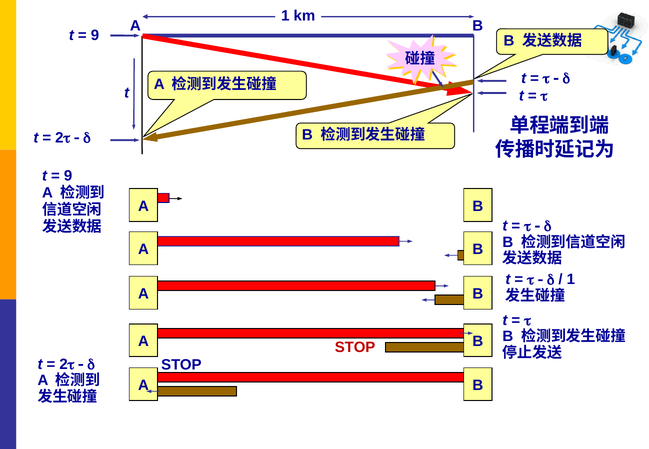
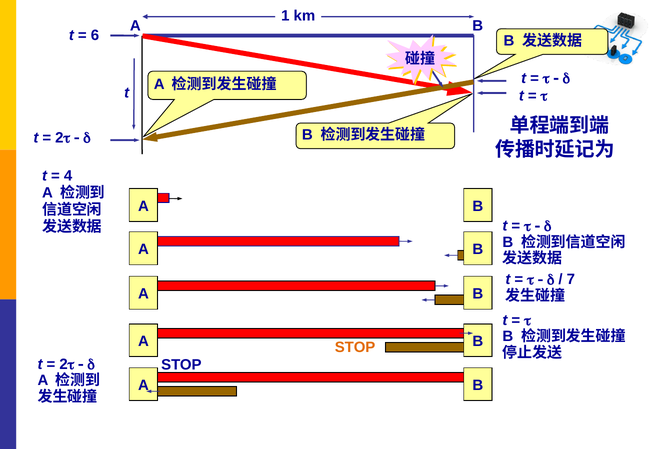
9: 9 -> 6 (95, 35)
9: 9 -> 4 (68, 176)
1: 1 -> 7 (571, 280)
STOP colour: red -> orange (355, 347)
